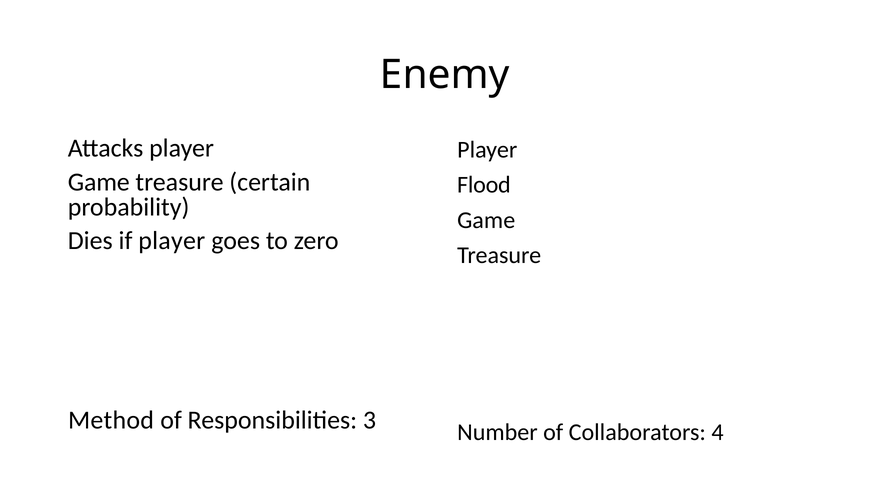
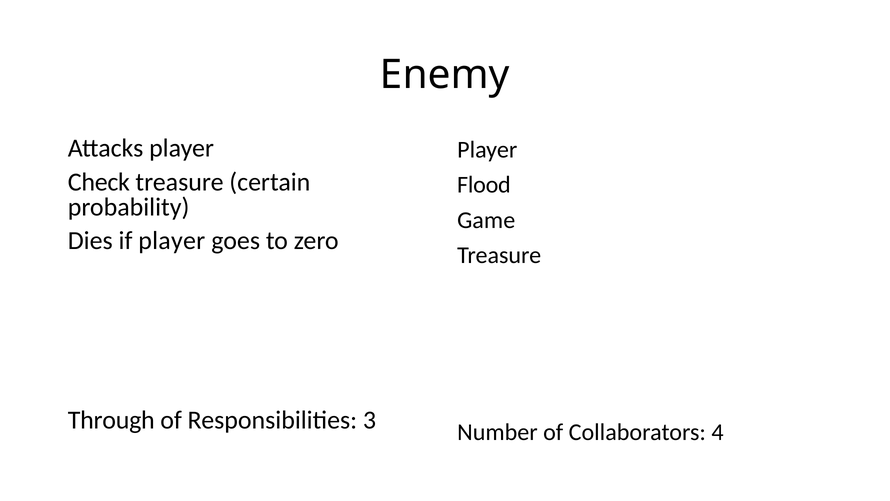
Game: Game -> Check (99, 182)
Method: Method -> Through (111, 420)
